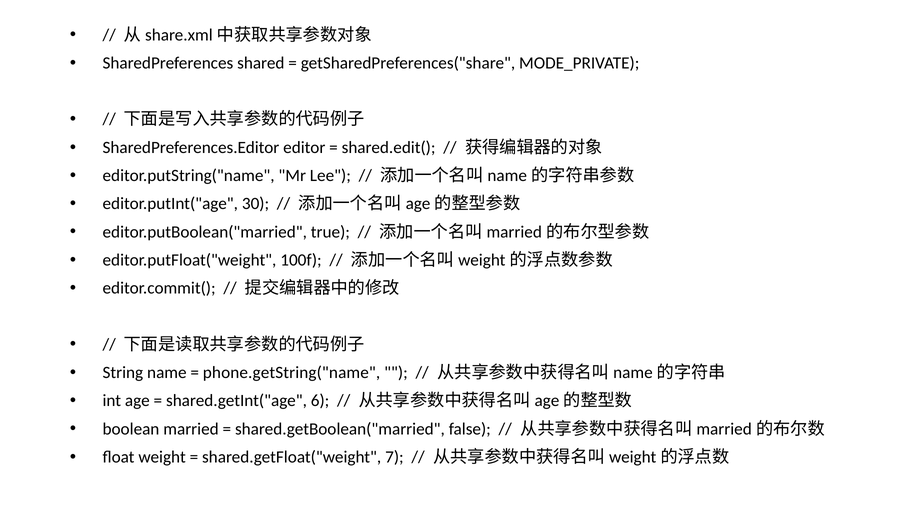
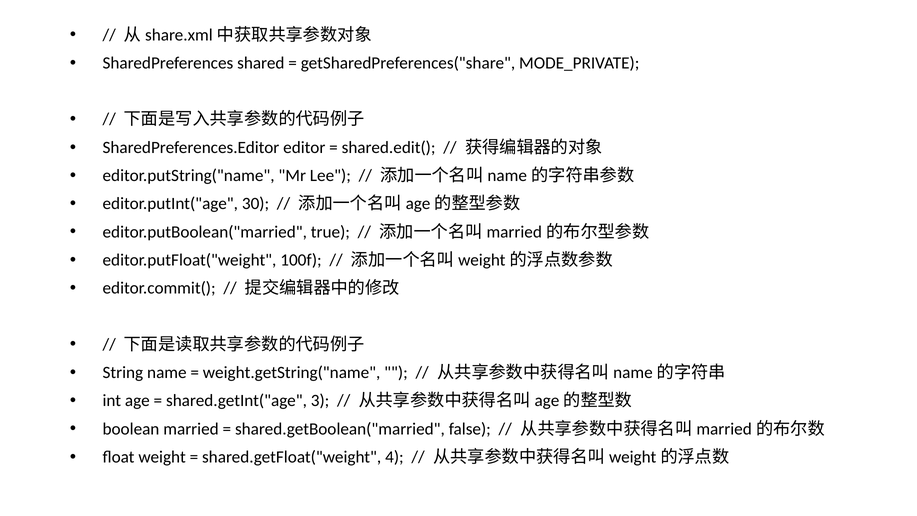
phone.getString("name: phone.getString("name -> weight.getString("name (292, 372)
6: 6 -> 3 (320, 401)
7: 7 -> 4 (394, 457)
